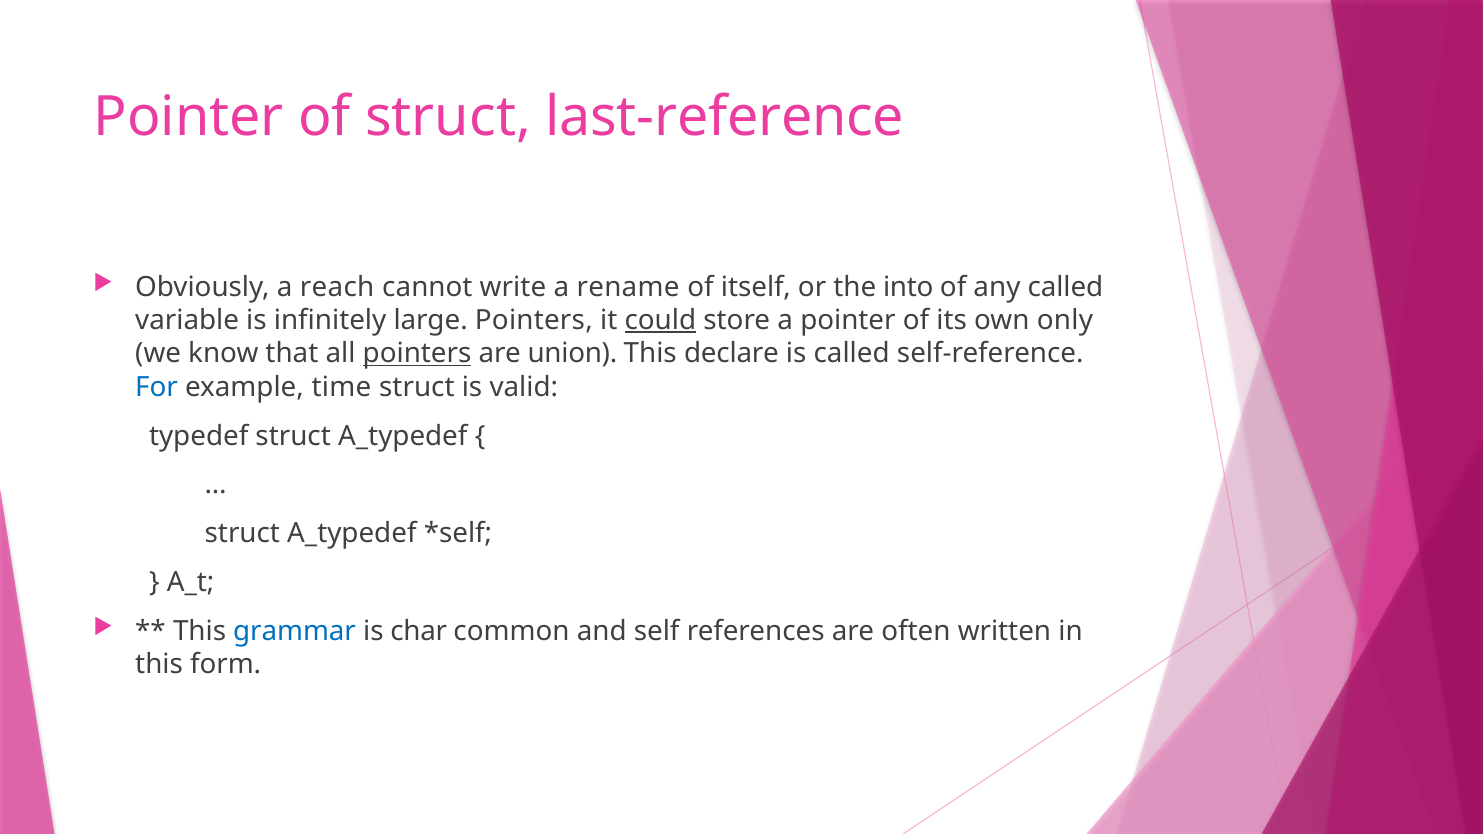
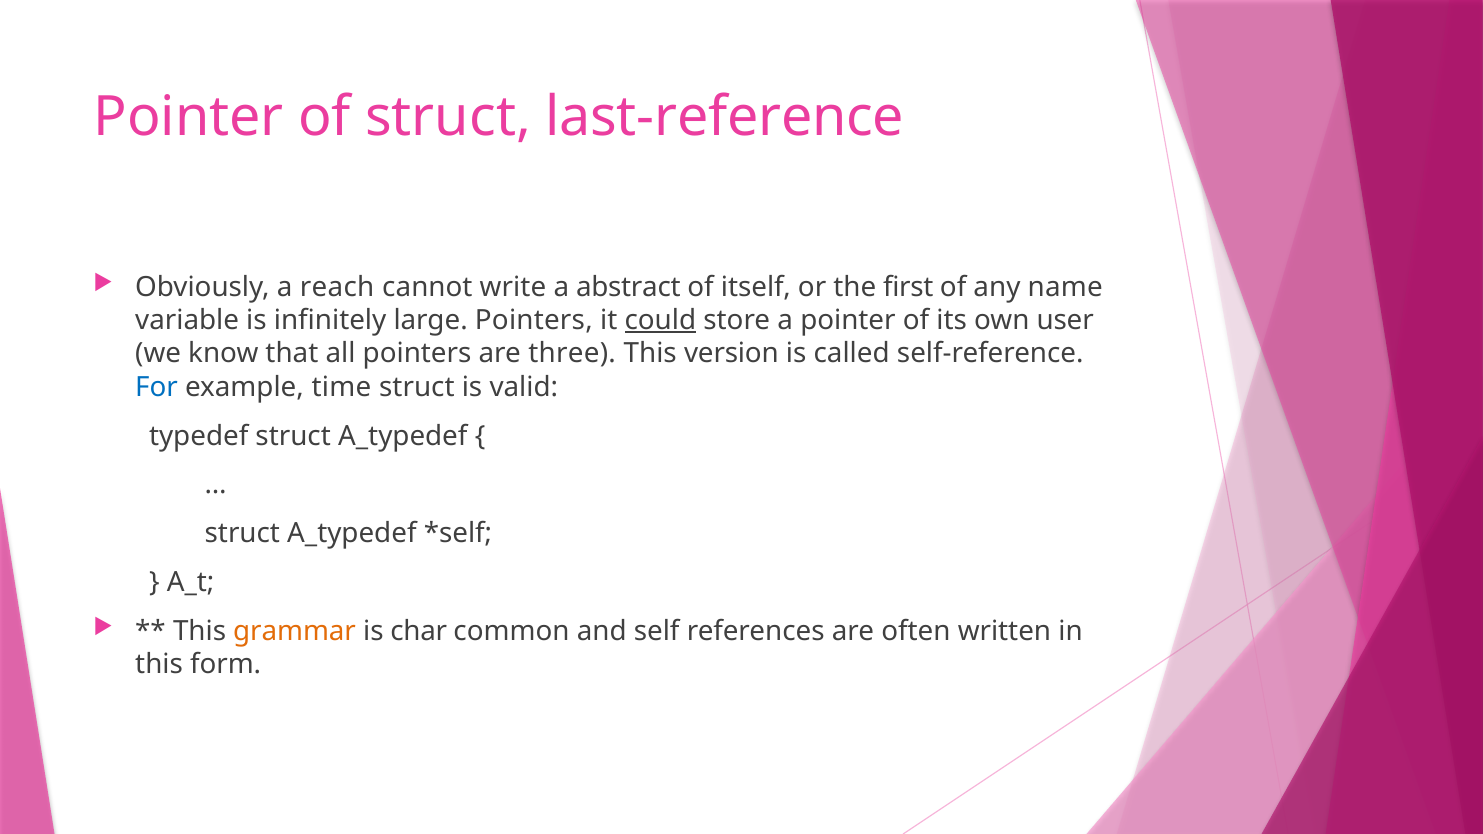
rename: rename -> abstract (628, 287)
into: into -> first (908, 287)
any called: called -> name (1065, 287)
only: only -> user (1065, 320)
pointers underline: present -> none (417, 354)
union: union -> three (572, 354)
declare: declare -> version (731, 354)
grammar colour: blue -> orange (295, 631)
